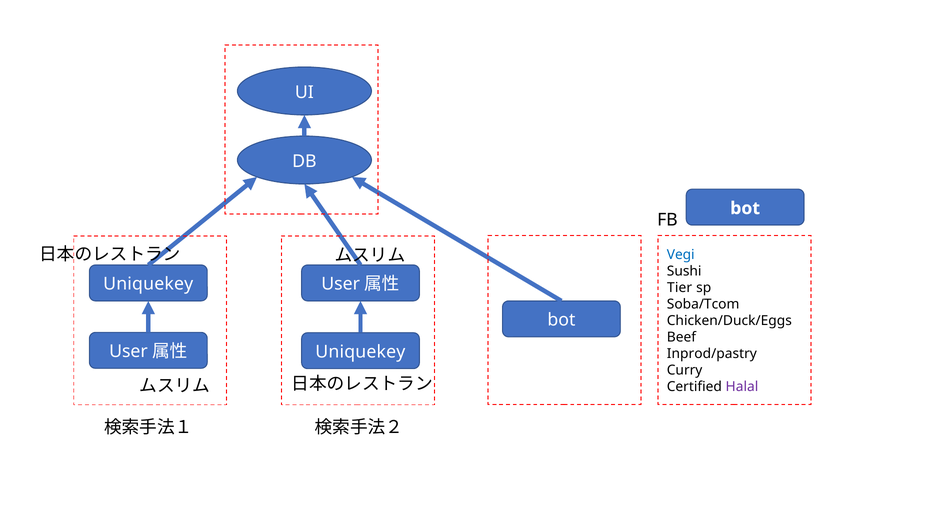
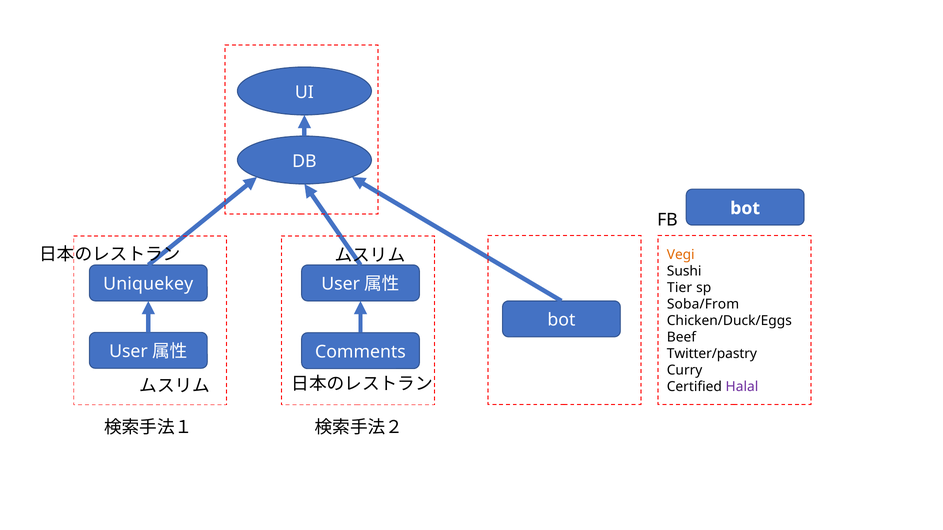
Vegi colour: blue -> orange (681, 255)
Soba/Tcom: Soba/Tcom -> Soba/From (703, 304)
Uniquekey: Uniquekey -> Comments (360, 352)
Inprod/pastry: Inprod/pastry -> Twitter/pastry (712, 354)
